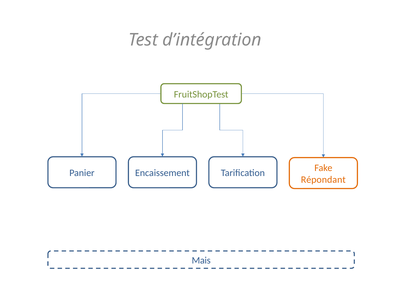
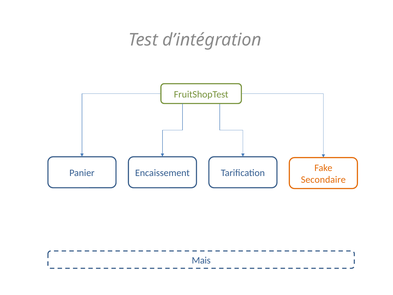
Répondant: Répondant -> Secondaire (323, 179)
